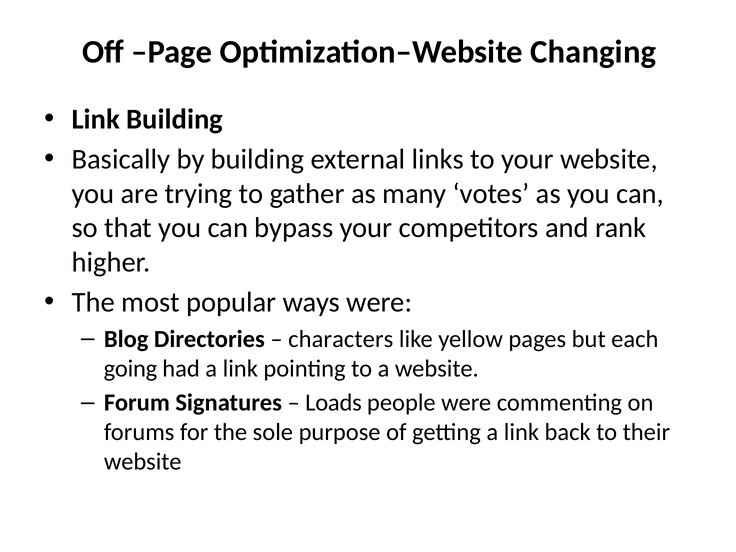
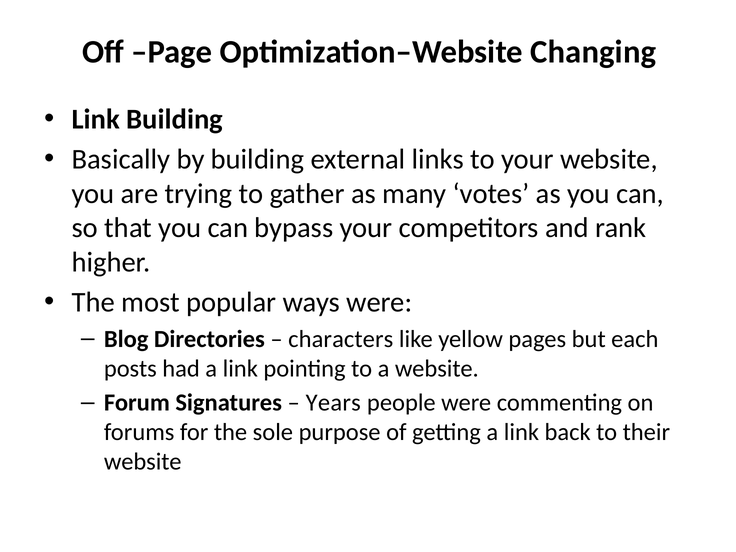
going: going -> posts (130, 368)
Loads: Loads -> Years (333, 403)
